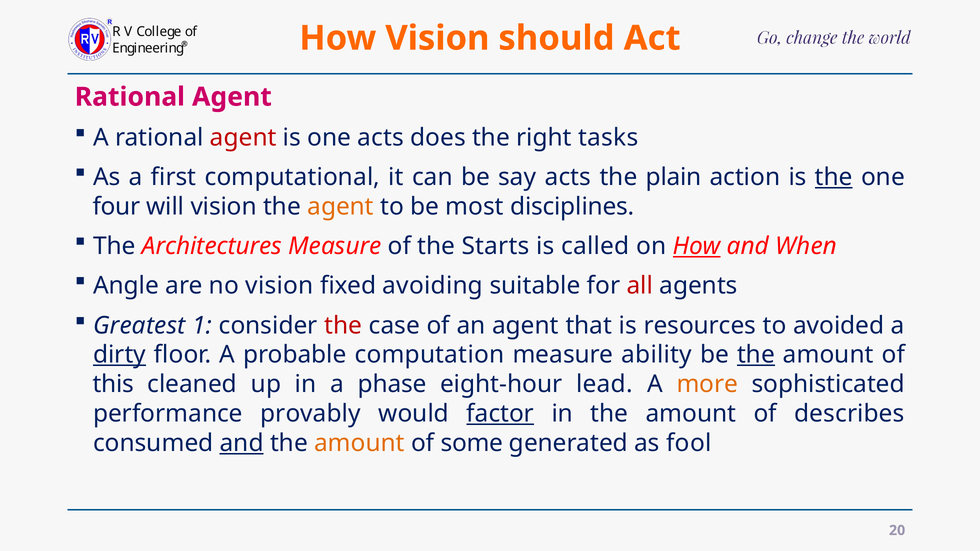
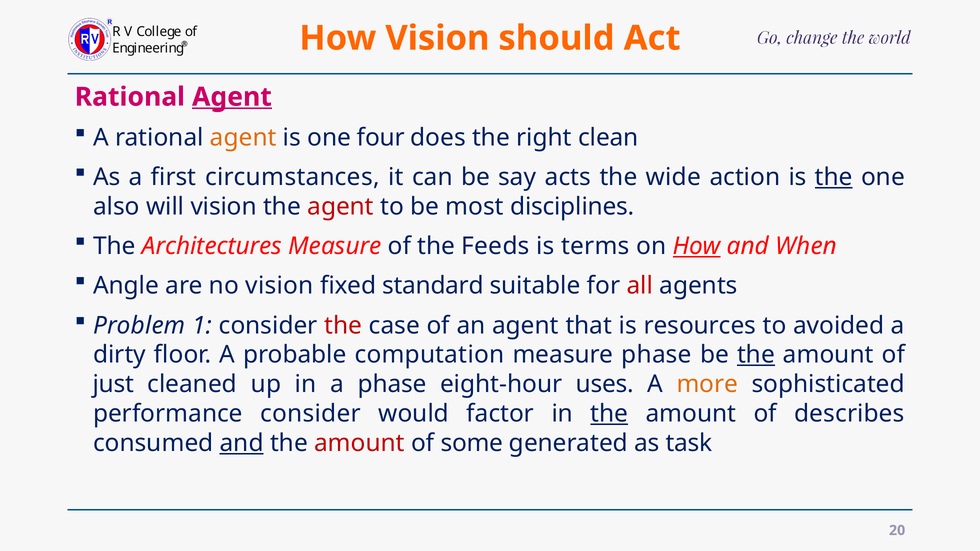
Agent underline: none -> present (232, 97)
agent colour: red -> orange (243, 138)
one acts: acts -> four (381, 138)
tasks: tasks -> clean (608, 138)
computational: computational -> circumstances (292, 177)
plain: plain -> wide (673, 177)
four: four -> also (116, 207)
agent colour: orange -> red (341, 207)
Starts: Starts -> Feeds (496, 246)
called: called -> terms (595, 246)
avoiding: avoiding -> standard (433, 286)
Greatest: Greatest -> Problem (139, 326)
dirty underline: present -> none (119, 355)
measure ability: ability -> phase (657, 355)
this: this -> just (113, 384)
lead: lead -> uses (605, 384)
performance provably: provably -> consider (310, 414)
factor underline: present -> none (500, 414)
the underline: none -> present (609, 414)
amount colour: orange -> red (360, 443)
fool: fool -> task (689, 443)
